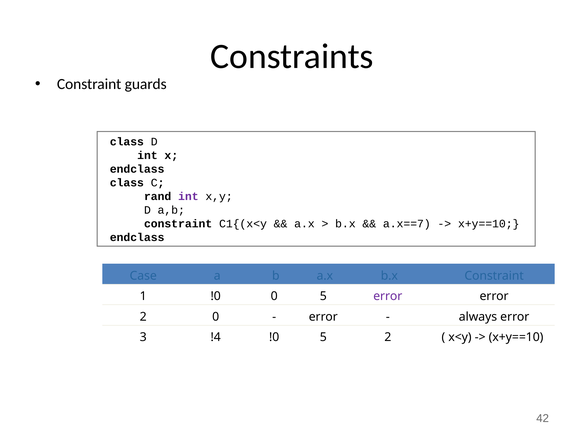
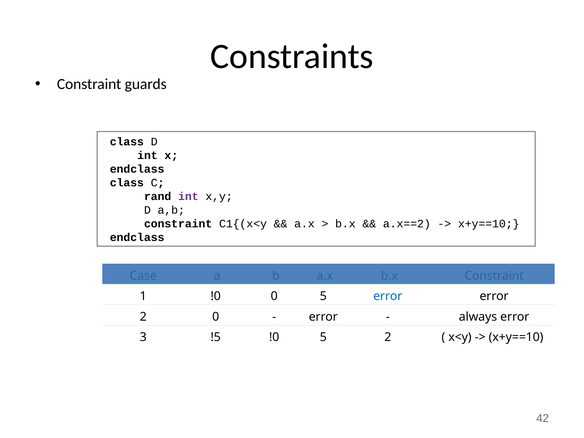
a.x==7: a.x==7 -> a.x==2 (407, 224)
error colour: purple -> blue (388, 296)
!4: !4 -> !5 (216, 337)
